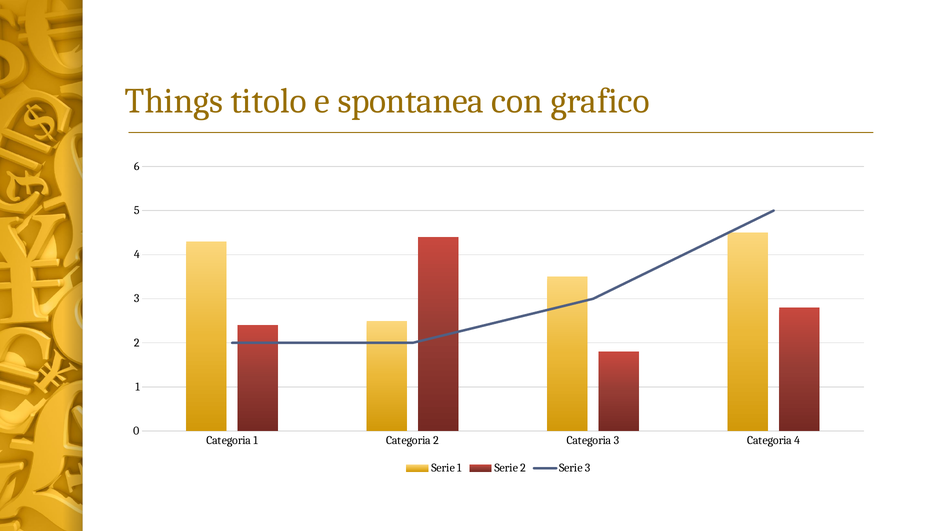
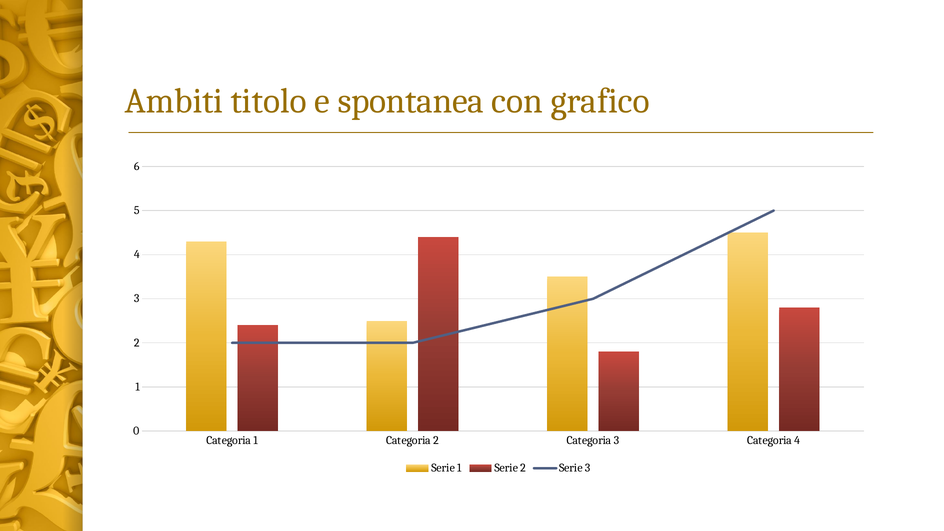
Things: Things -> Ambiti (174, 101)
